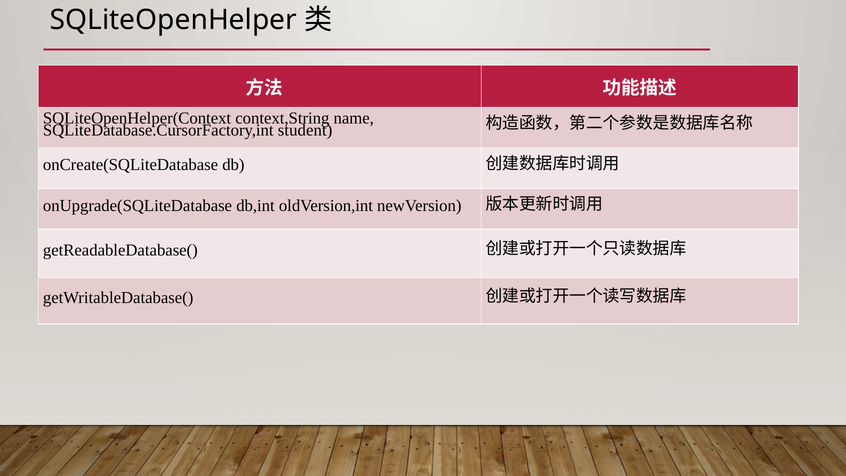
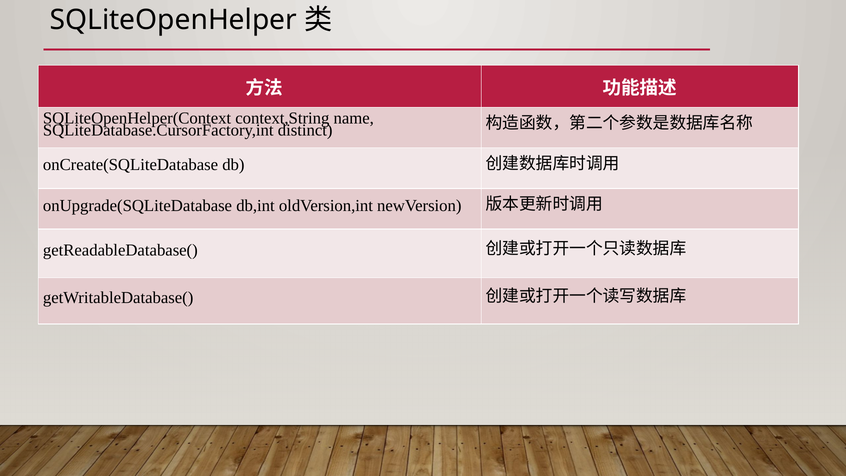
student: student -> distinct (305, 130)
